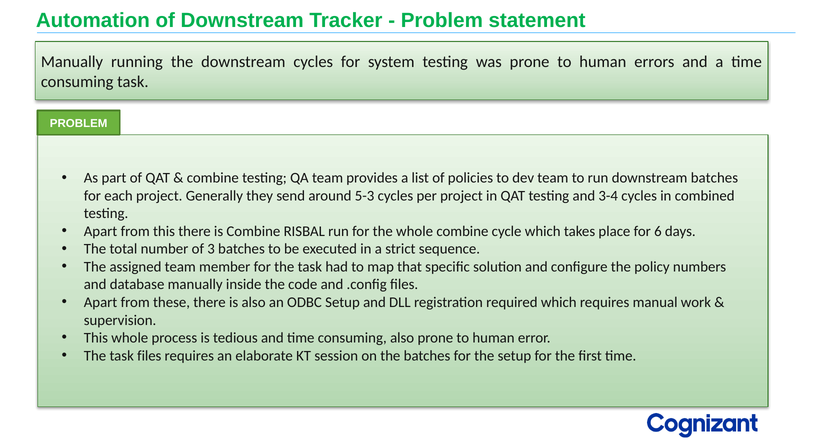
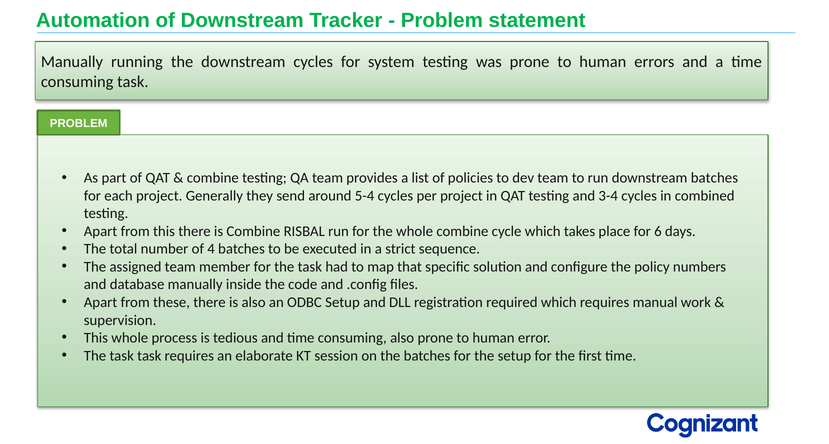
5-3: 5-3 -> 5-4 (365, 196)
of 3: 3 -> 4 (211, 249)
task files: files -> task (149, 356)
